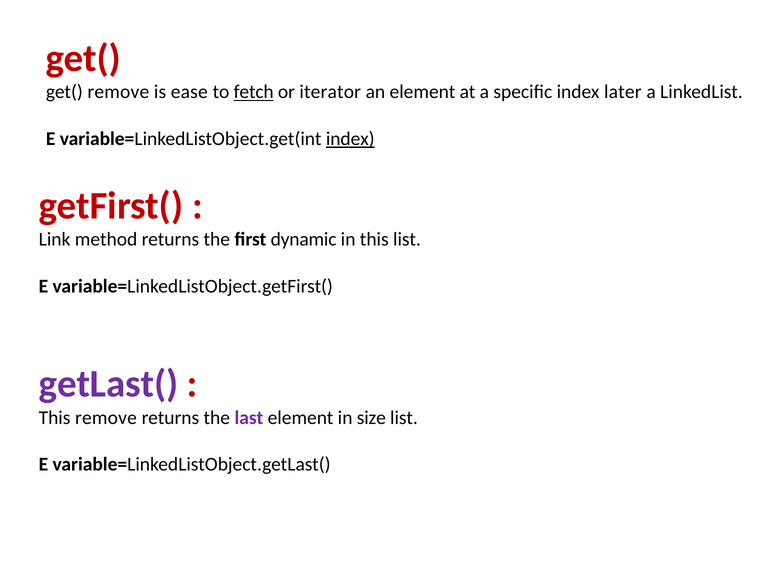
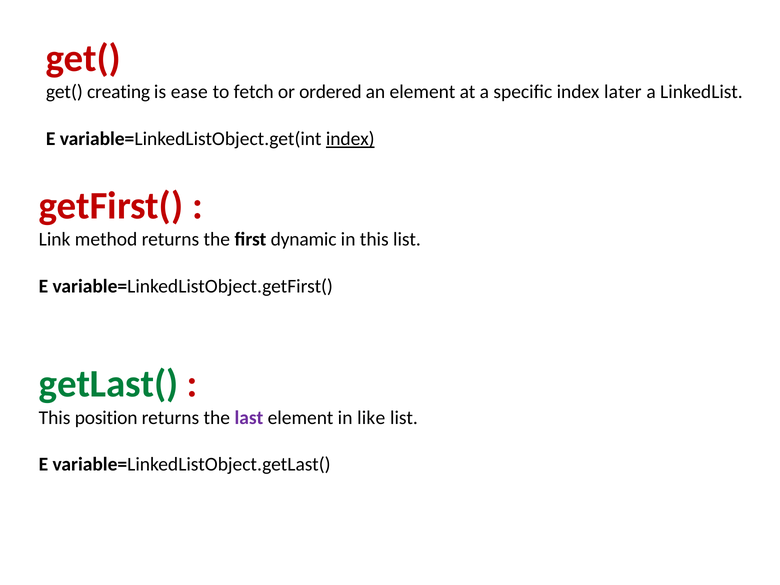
get( remove: remove -> creating (119, 92)
fetch underline: present -> none (254, 92)
iterator: iterator -> ordered (330, 92)
getLast( colour: purple -> green (109, 384)
This remove: remove -> position (106, 418)
size: size -> like (371, 418)
